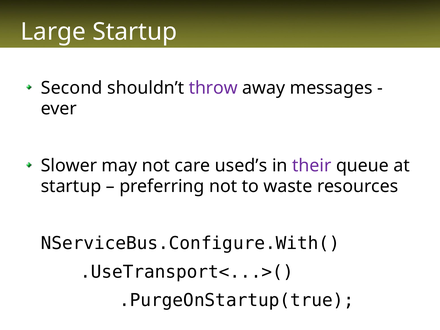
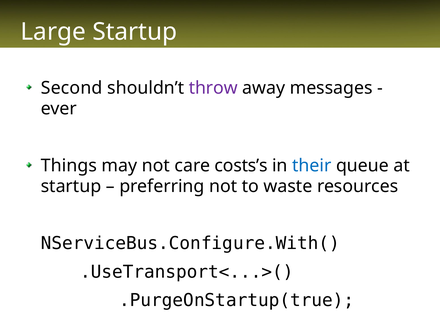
Slower: Slower -> Things (69, 166)
used’s: used’s -> costs’s (241, 166)
their colour: purple -> blue (312, 166)
